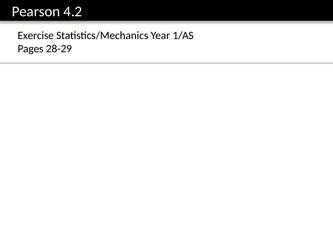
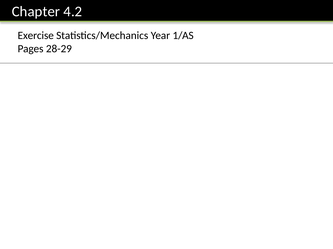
Pearson: Pearson -> Chapter (36, 12)
